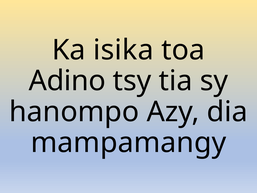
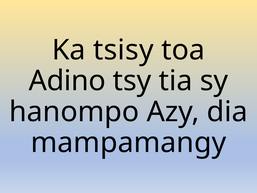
isika: isika -> tsisy (123, 50)
